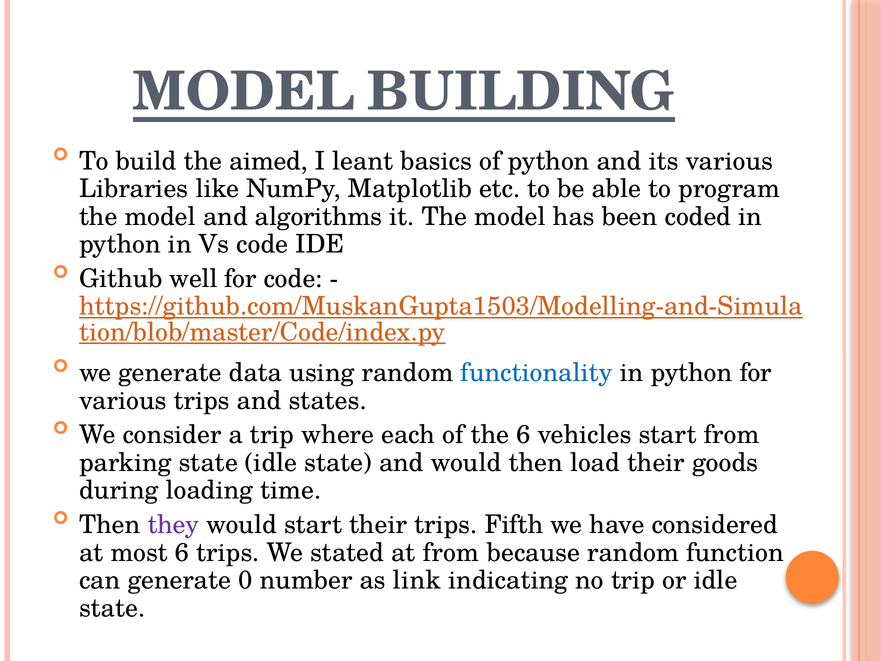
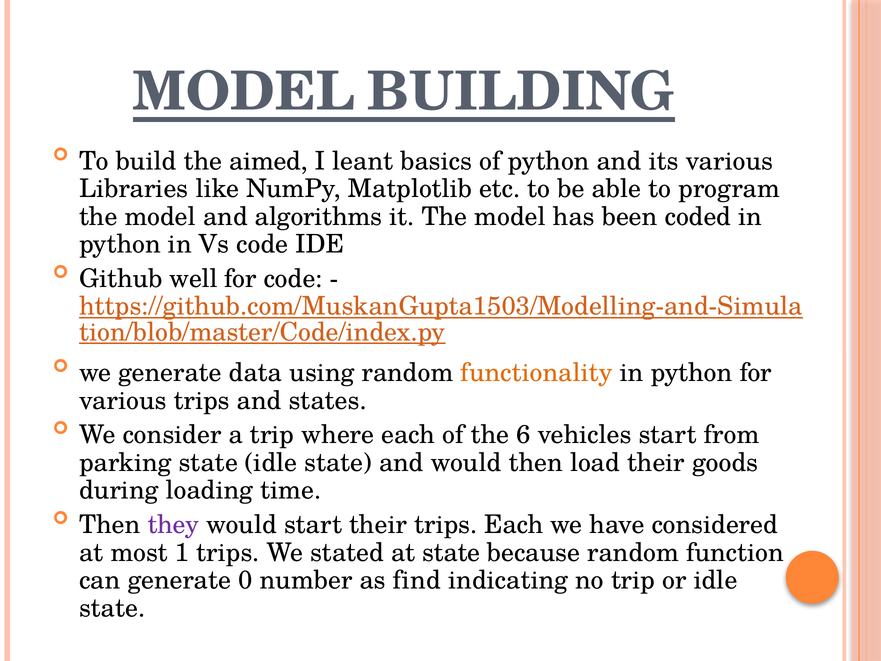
functionality colour: blue -> orange (537, 373)
trips Fifth: Fifth -> Each (514, 525)
most 6: 6 -> 1 (182, 552)
at from: from -> state (451, 552)
link: link -> find (417, 580)
